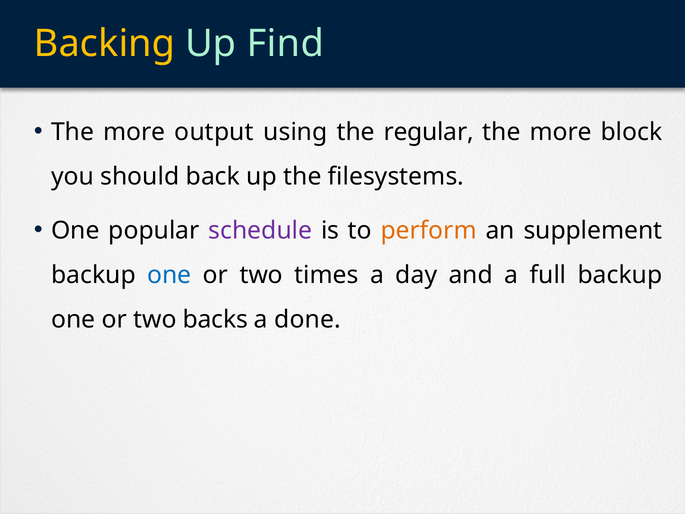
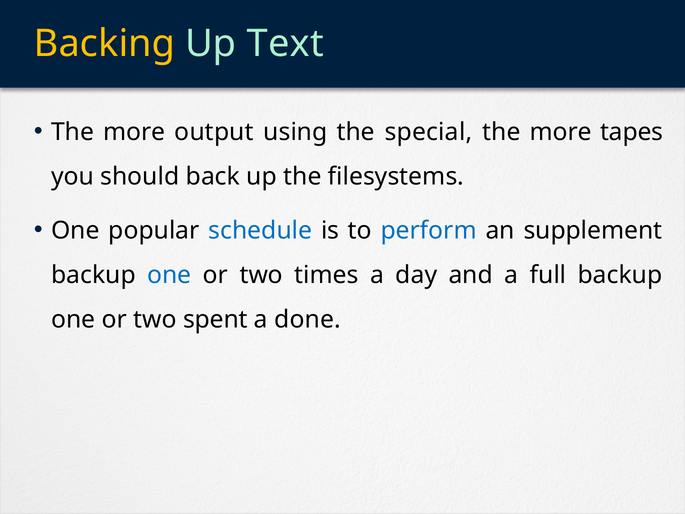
Find: Find -> Text (285, 44)
regular: regular -> special (428, 132)
block: block -> tapes (632, 132)
schedule colour: purple -> blue (260, 230)
perform colour: orange -> blue (429, 230)
backs: backs -> spent (215, 319)
